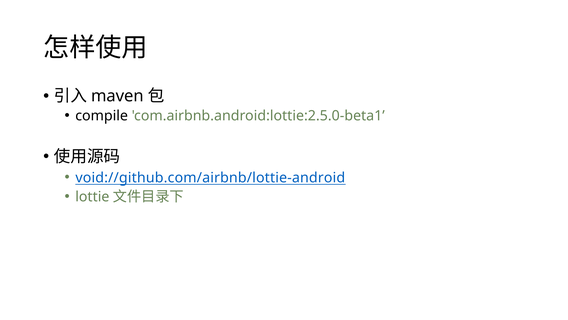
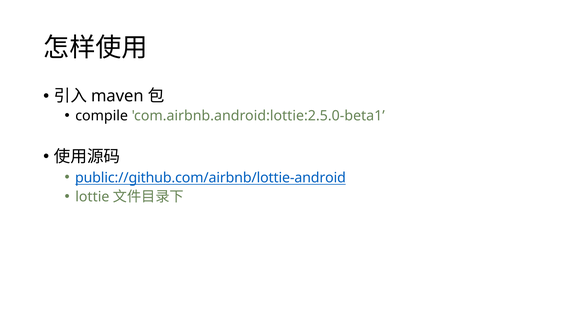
void://github.com/airbnb/lottie-android: void://github.com/airbnb/lottie-android -> public://github.com/airbnb/lottie-android (210, 178)
